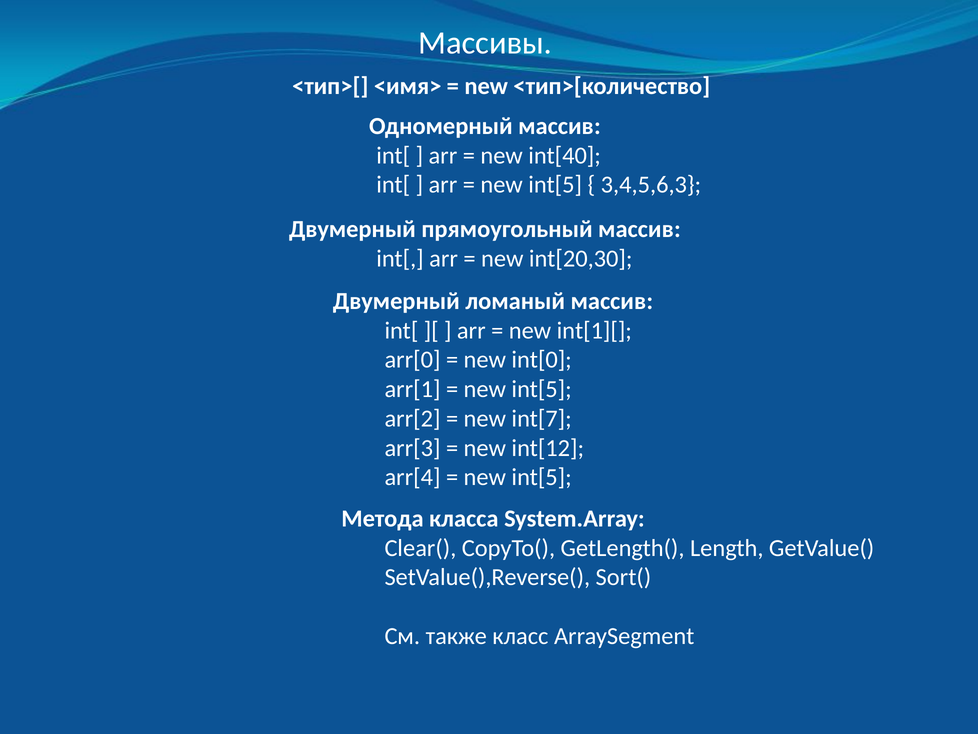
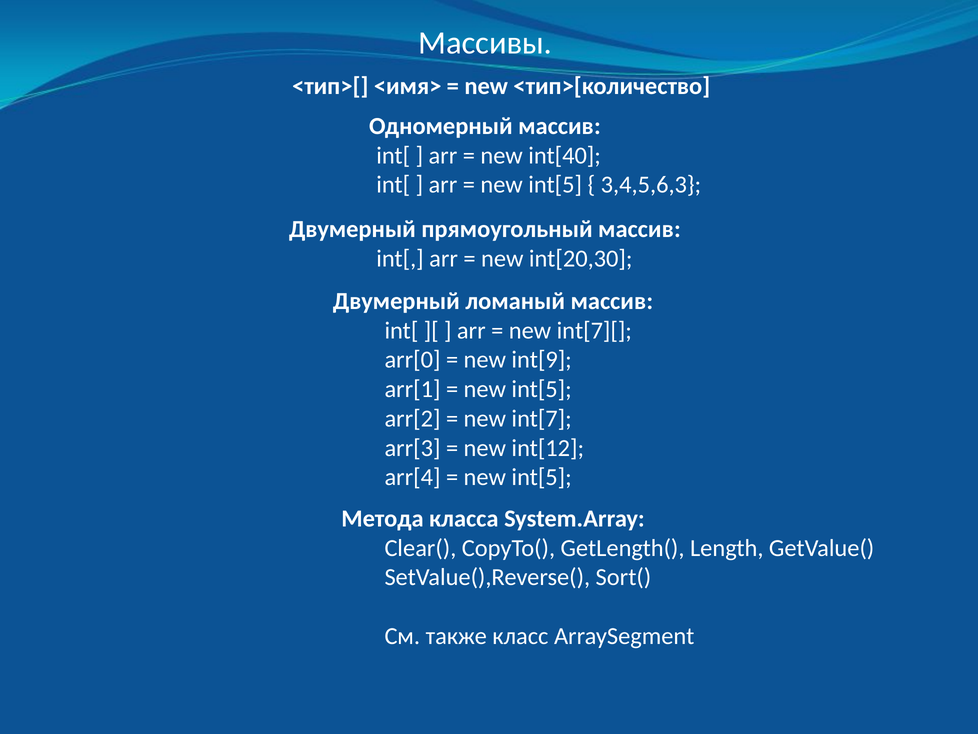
int[1][: int[1][ -> int[7][ (594, 330)
int[0: int[0 -> int[9 (542, 360)
